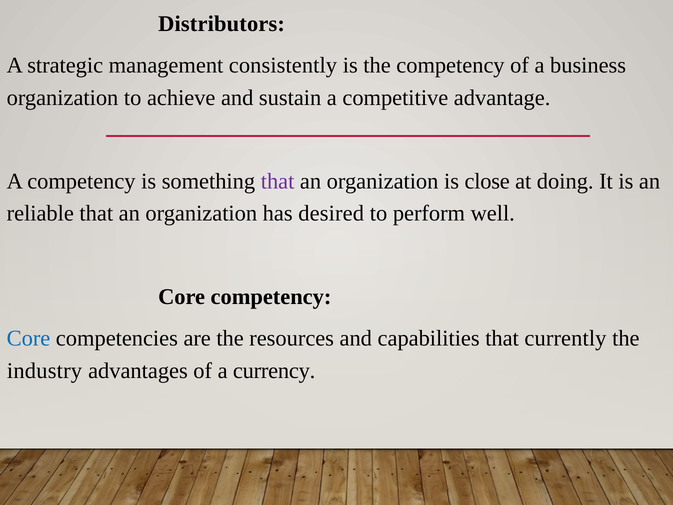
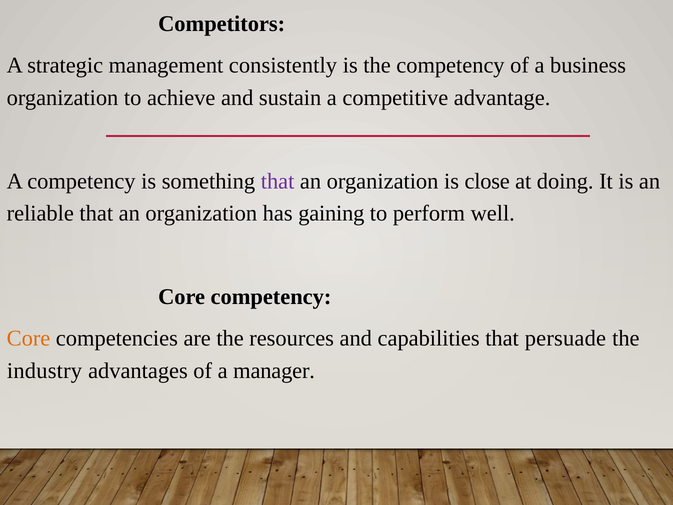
Distributors: Distributors -> Competitors (222, 24)
desired: desired -> gaining (331, 213)
Core colour: blue -> orange (29, 338)
currently: currently -> persuade (565, 338)
currency: currency -> manager (274, 371)
